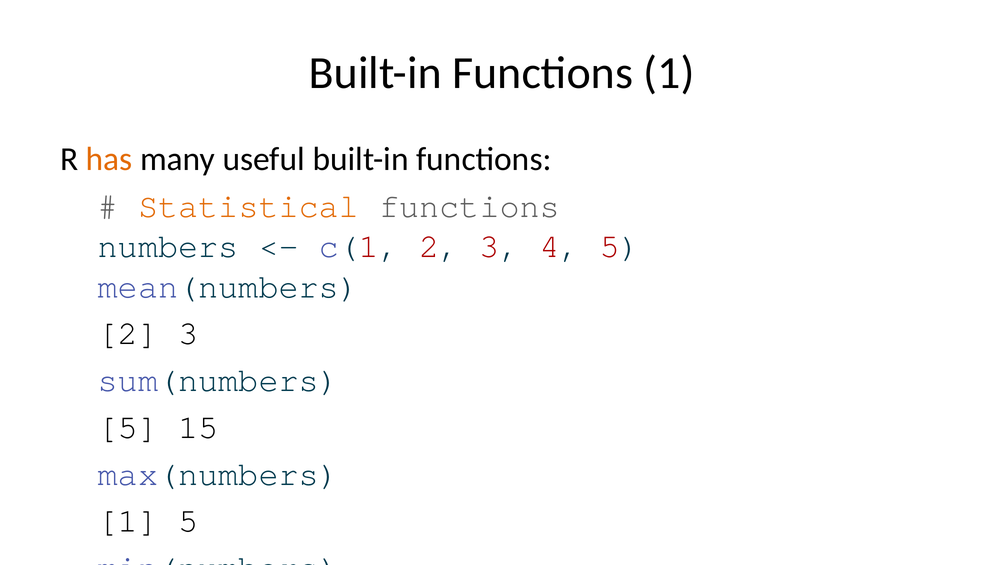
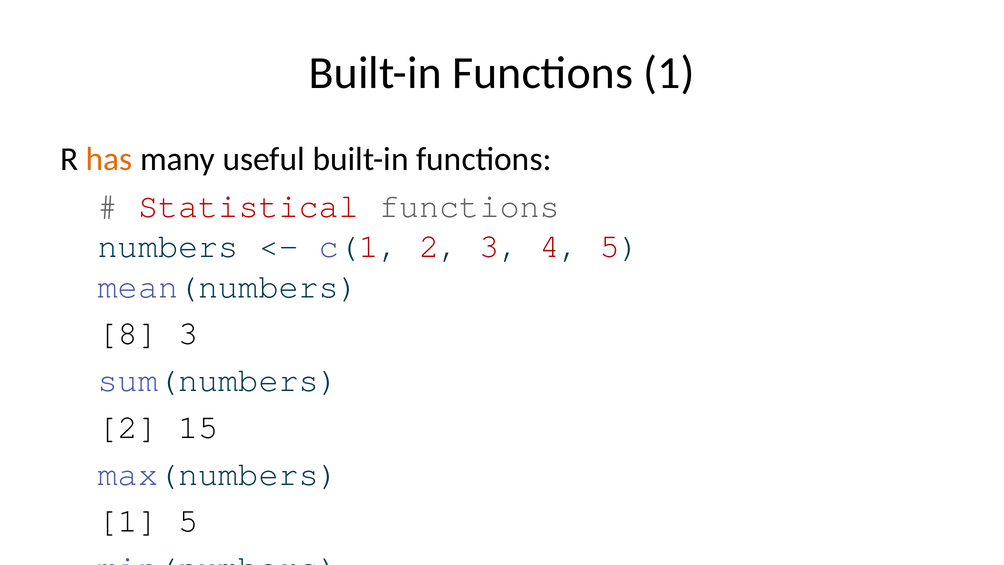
Statistical colour: orange -> red (249, 206)
2: 2 -> 8 (128, 333)
5: 5 -> 2 (128, 427)
